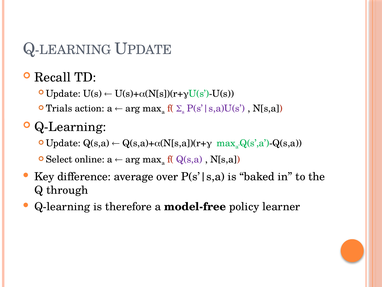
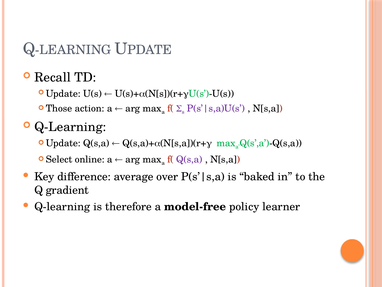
Trials: Trials -> Those (59, 108)
through: through -> gradient (67, 190)
